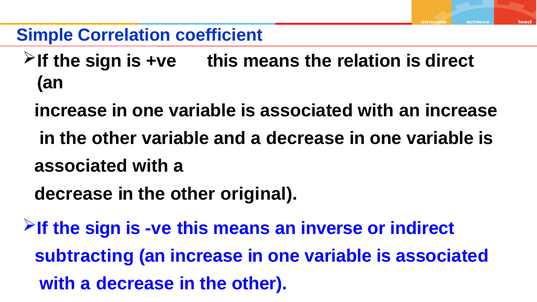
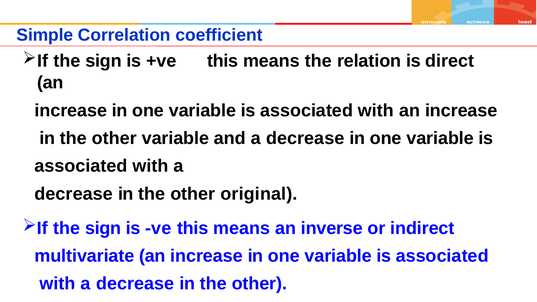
subtracting: subtracting -> multivariate (84, 256)
